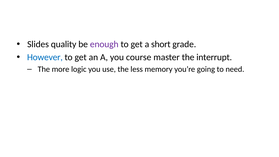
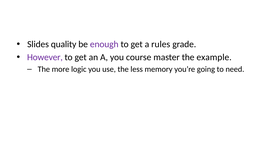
short: short -> rules (161, 44)
However colour: blue -> purple (45, 57)
interrupt: interrupt -> example (214, 57)
